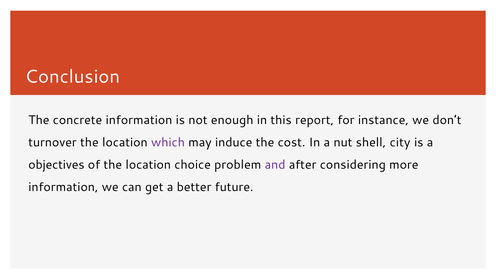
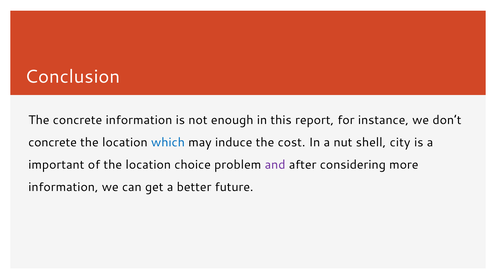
turnover: turnover -> concrete (53, 142)
which colour: purple -> blue (168, 142)
objectives: objectives -> important (56, 165)
